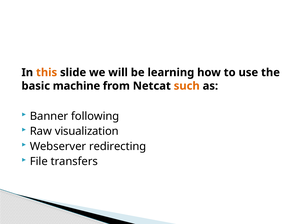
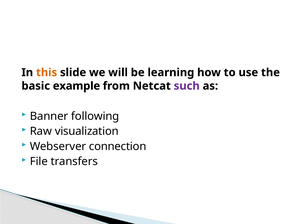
machine: machine -> example (76, 86)
such colour: orange -> purple (187, 86)
redirecting: redirecting -> connection (118, 147)
